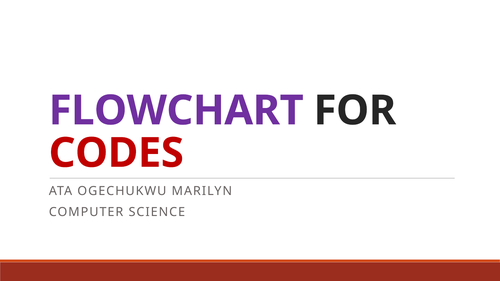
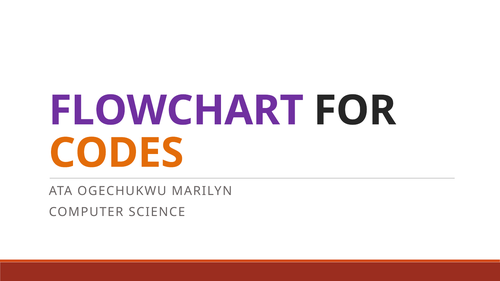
CODES colour: red -> orange (116, 153)
